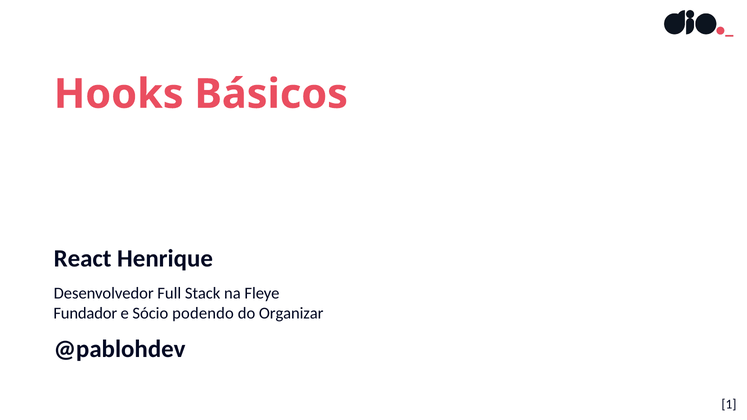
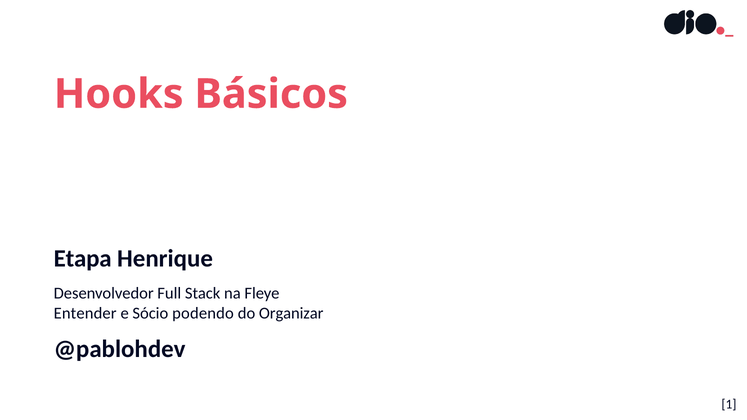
React: React -> Etapa (83, 259)
Fundador: Fundador -> Entender (85, 313)
